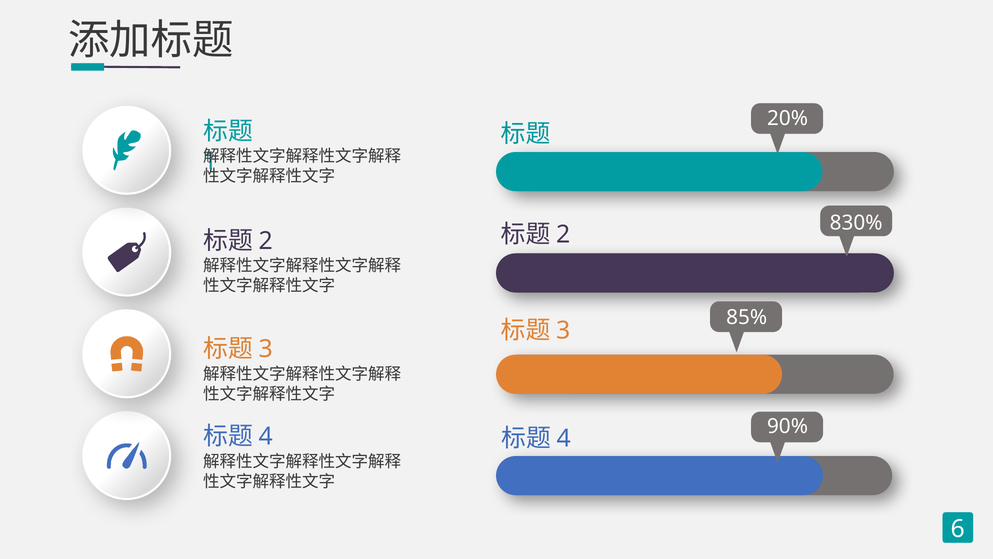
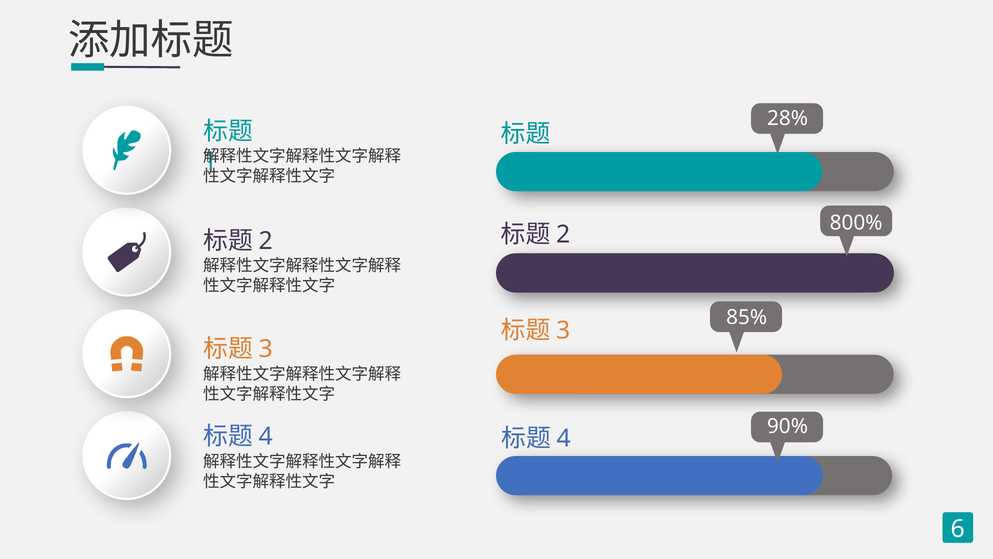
20%: 20% -> 28% (788, 118)
830%: 830% -> 800% (856, 223)
